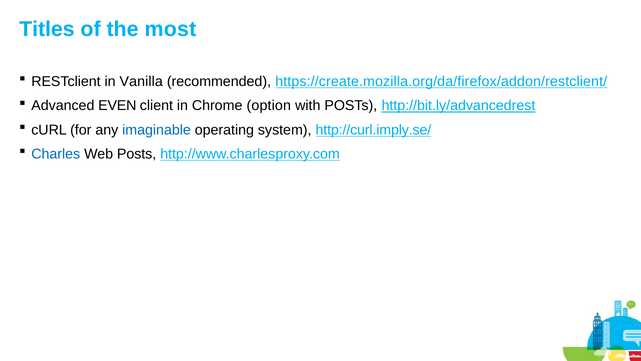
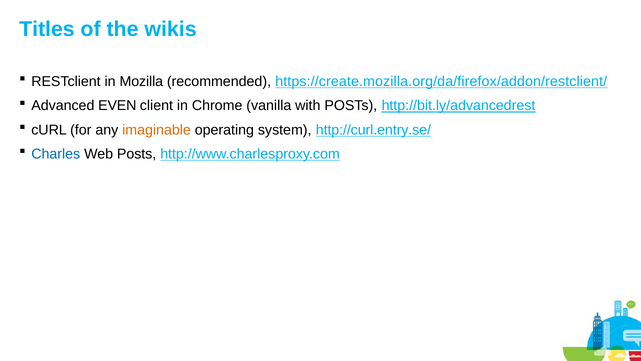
most: most -> wikis (171, 29)
Vanilla: Vanilla -> Mozilla (141, 81)
option: option -> vanilla (269, 106)
imaginable colour: blue -> orange (157, 130)
http://curl.imply.se/: http://curl.imply.se/ -> http://curl.entry.se/ (373, 130)
